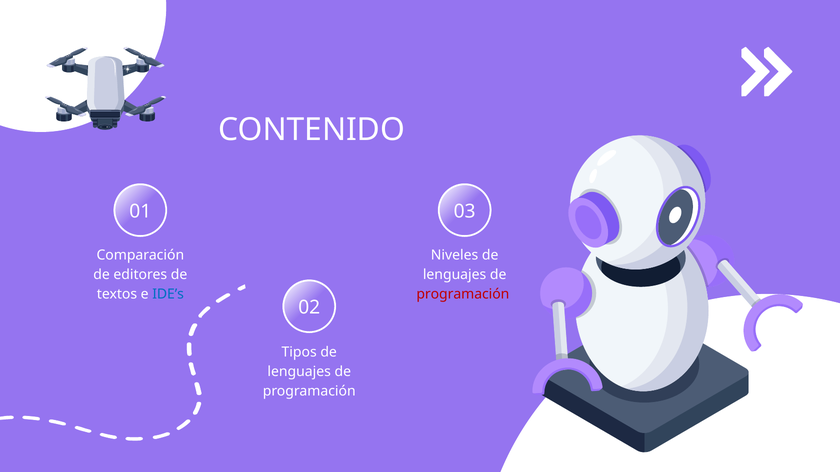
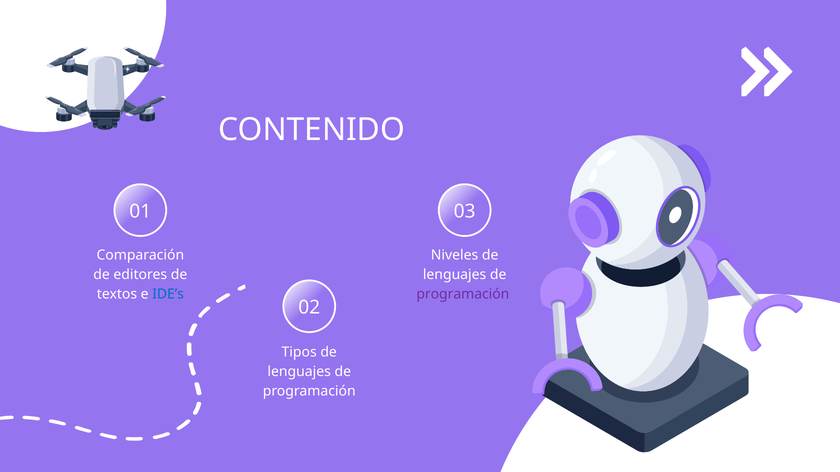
programación colour: red -> purple (463, 294)
